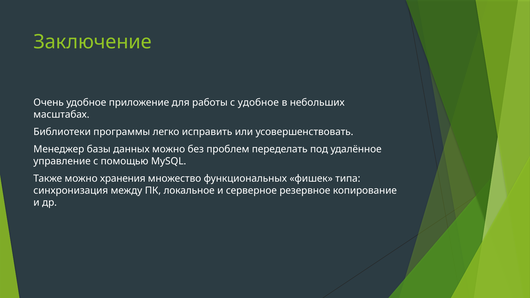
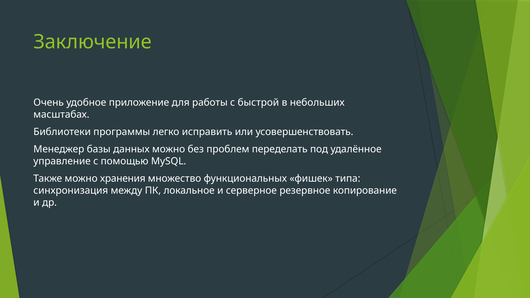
с удобное: удобное -> быстрой (258, 103)
